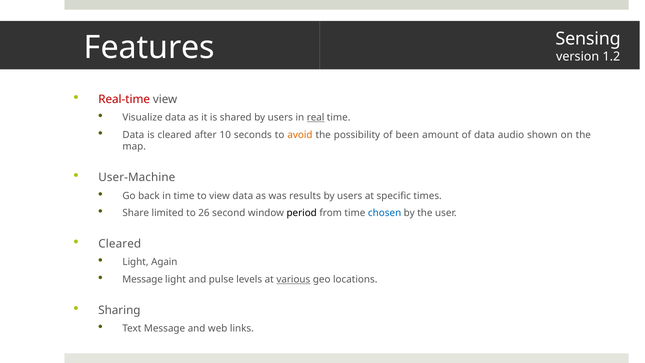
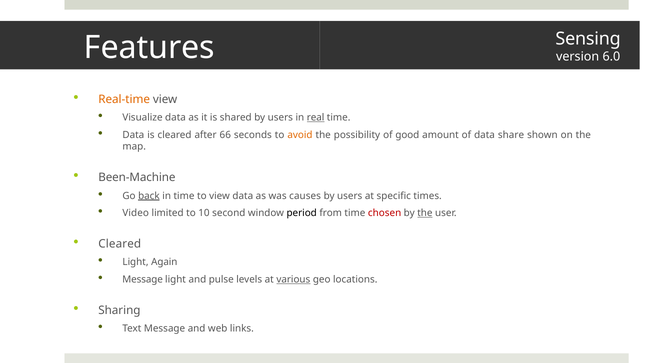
1.2: 1.2 -> 6.0 (611, 57)
Real-time colour: red -> orange (124, 99)
10: 10 -> 66 (225, 135)
been: been -> good (407, 135)
audio: audio -> share (511, 135)
User-Machine: User-Machine -> Been-Machine (137, 178)
back underline: none -> present (149, 196)
results: results -> causes (305, 196)
Share: Share -> Video (136, 213)
26: 26 -> 10 (204, 213)
chosen colour: blue -> red (385, 213)
the underline: none -> present (425, 213)
